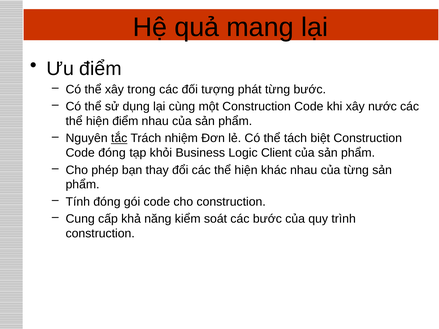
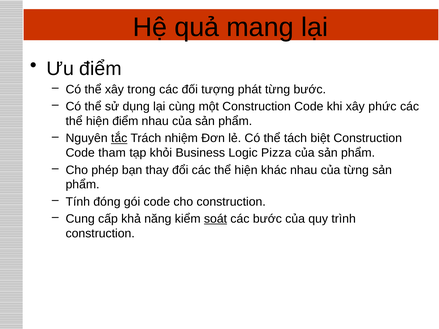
nước: nước -> phức (382, 107)
Code đóng: đóng -> tham (112, 153)
Client: Client -> Pizza (276, 153)
soát underline: none -> present (216, 219)
